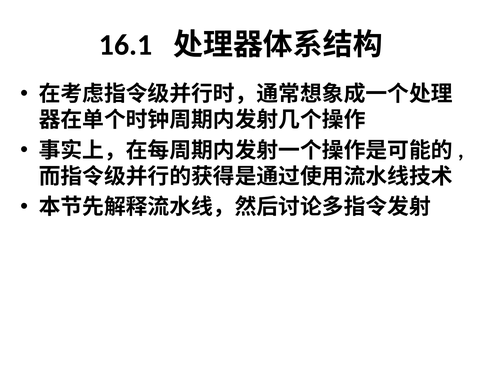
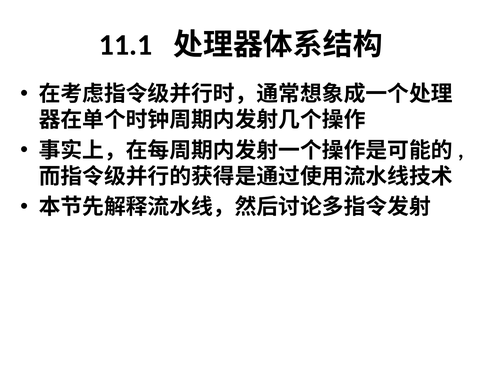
16.1: 16.1 -> 11.1 (126, 45)
